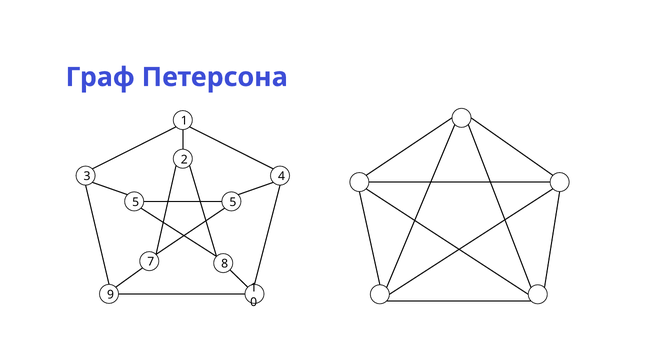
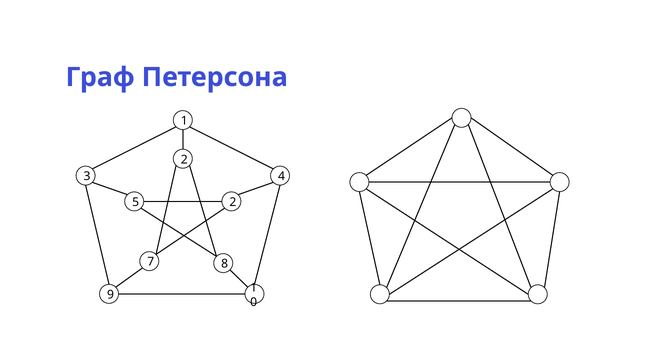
5 5: 5 -> 2 (233, 202)
